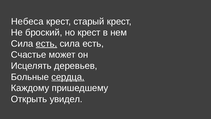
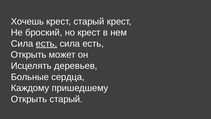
Небеса: Небеса -> Хочешь (27, 21)
Счастье: Счастье -> Открыть (29, 55)
сердца underline: present -> none (68, 77)
Открыть увидел: увидел -> старый (66, 99)
